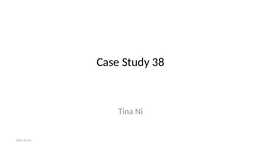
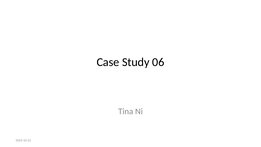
38: 38 -> 06 (158, 62)
